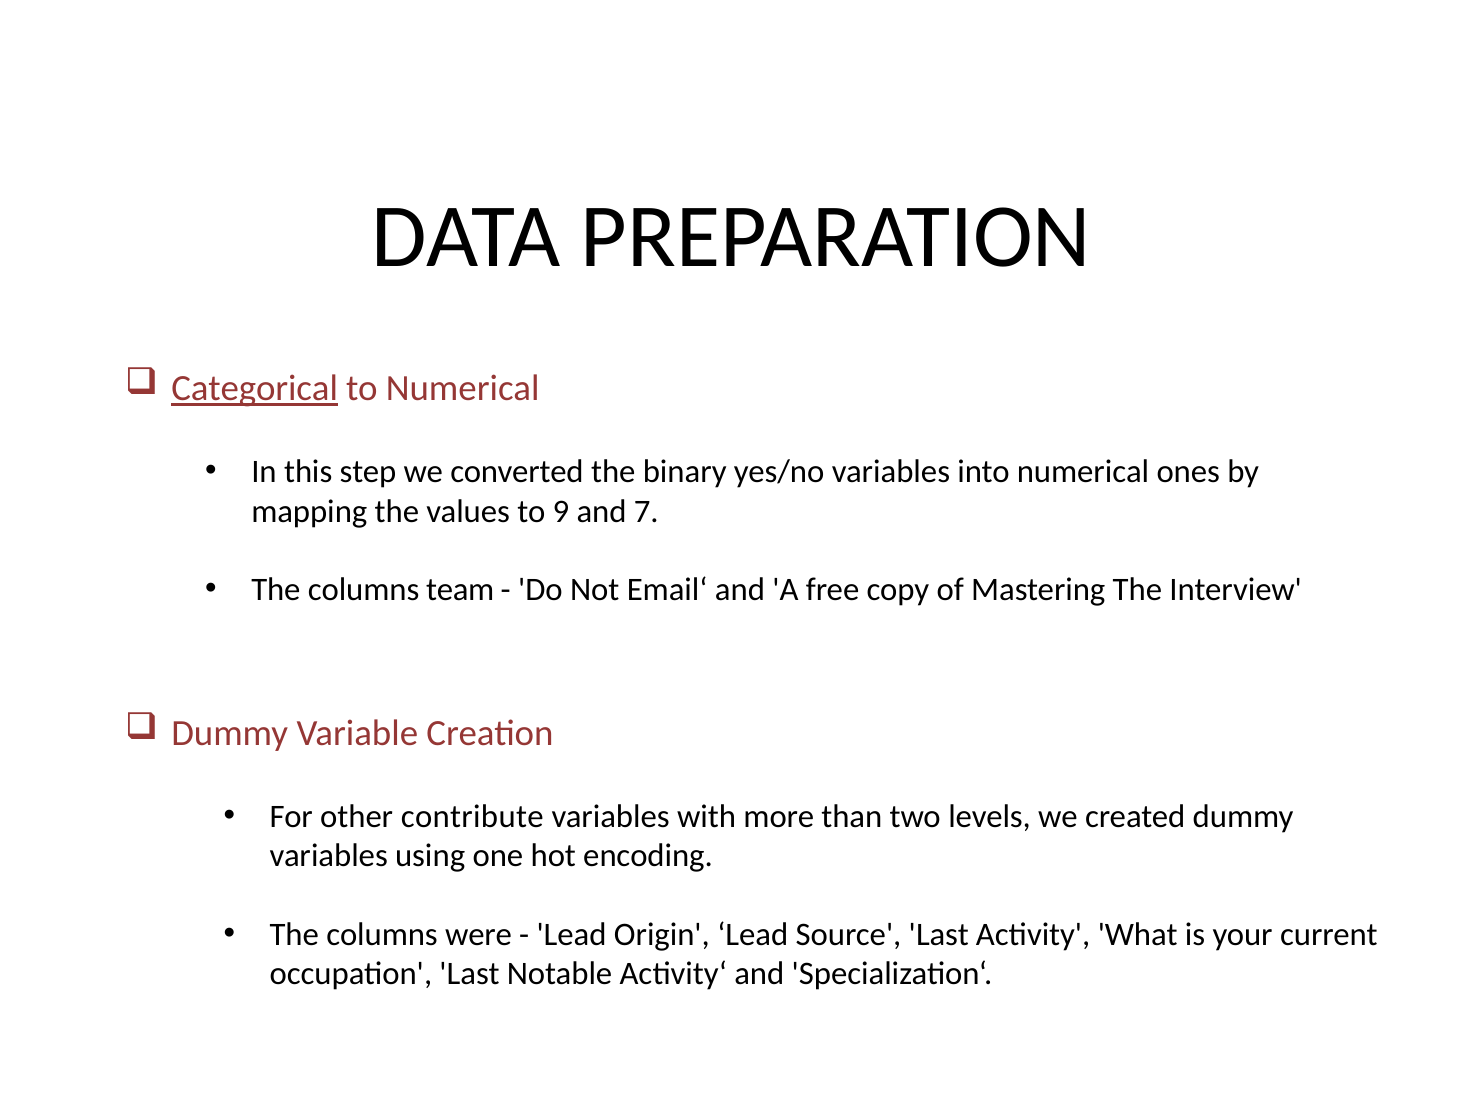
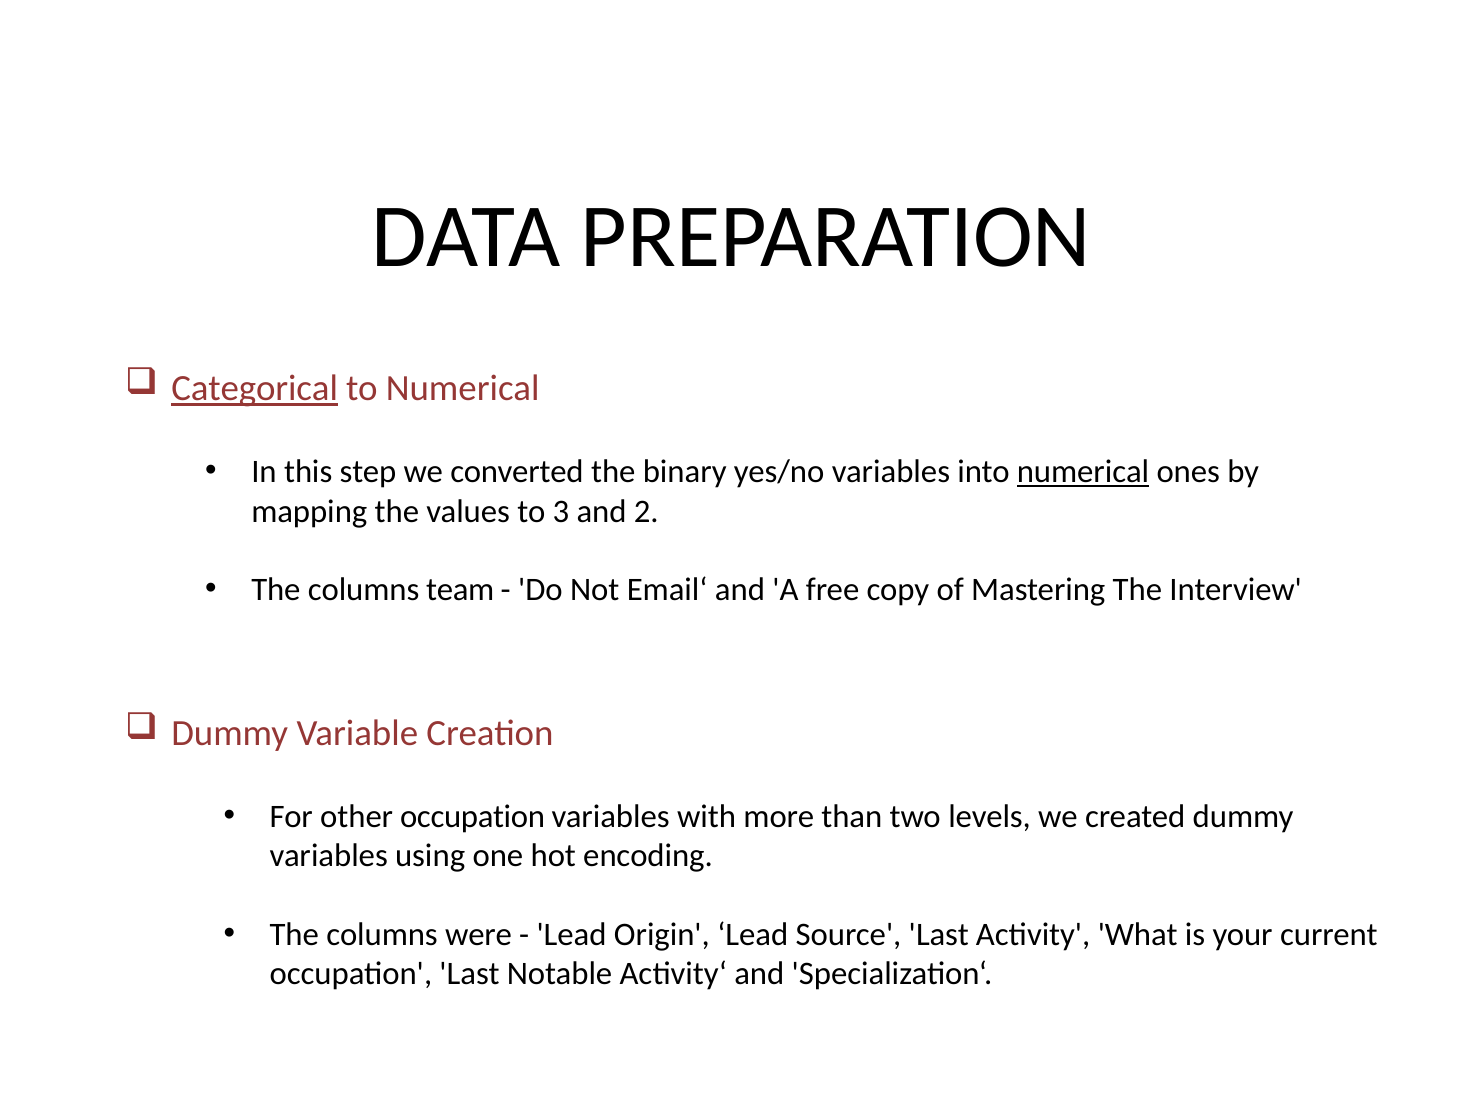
numerical underline: none -> present (1083, 472)
9: 9 -> 3 (561, 511)
7: 7 -> 2 (646, 511)
other contribute: contribute -> occupation (473, 816)
